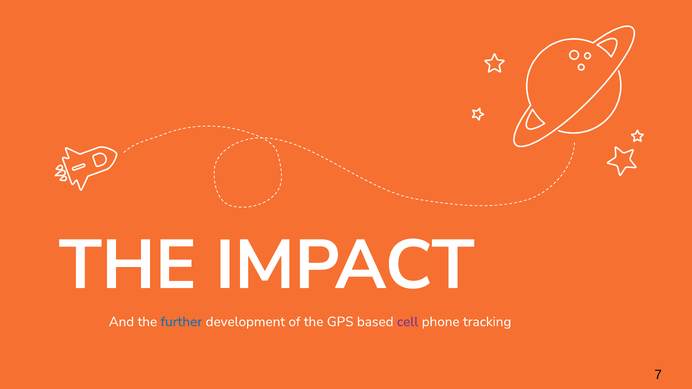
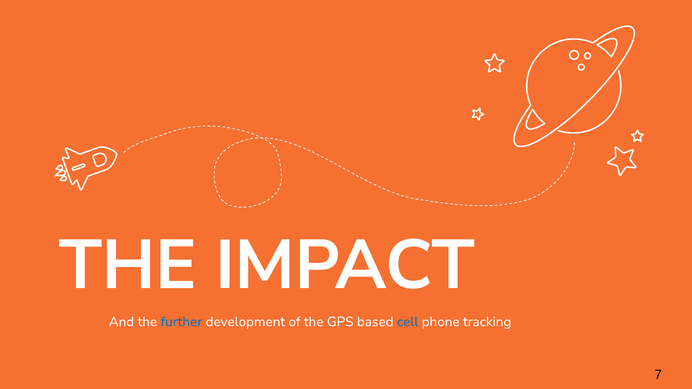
cell colour: purple -> blue (408, 322)
